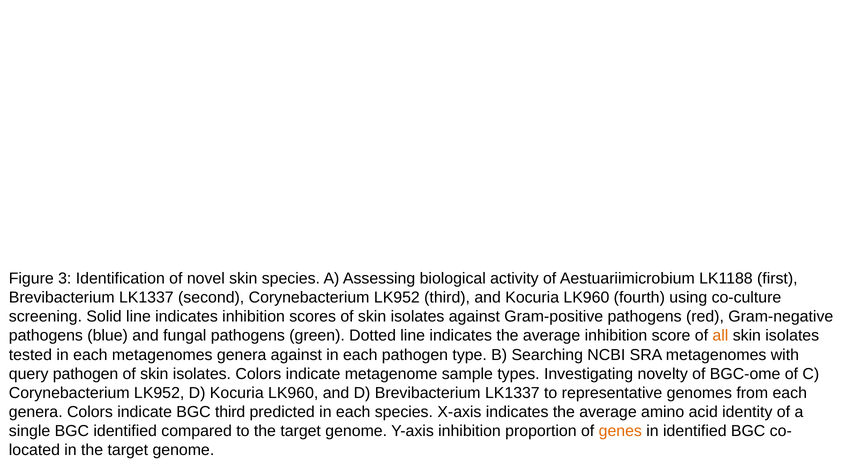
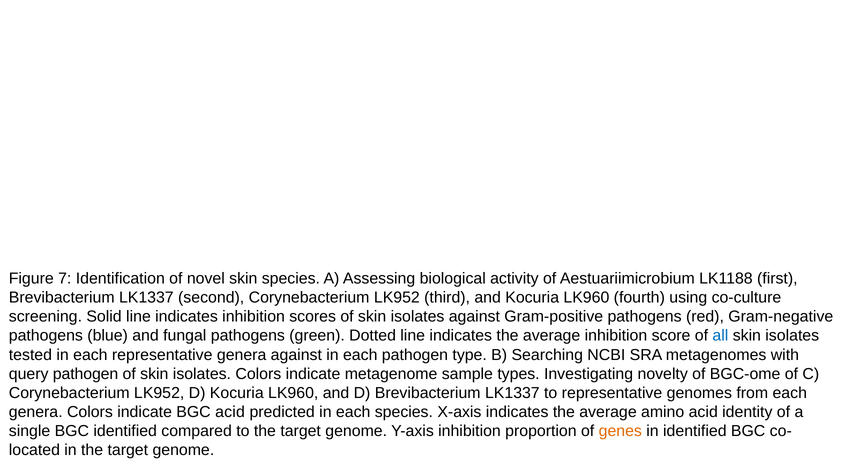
3: 3 -> 7 (65, 279)
all colour: orange -> blue (720, 336)
each metagenomes: metagenomes -> representative (162, 355)
BGC third: third -> acid (230, 412)
